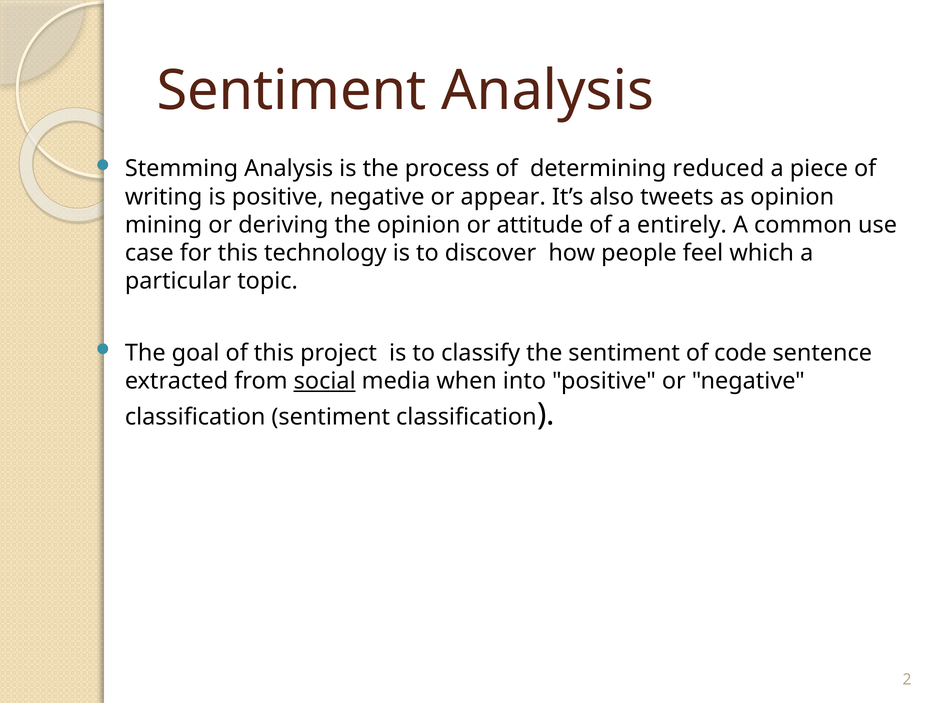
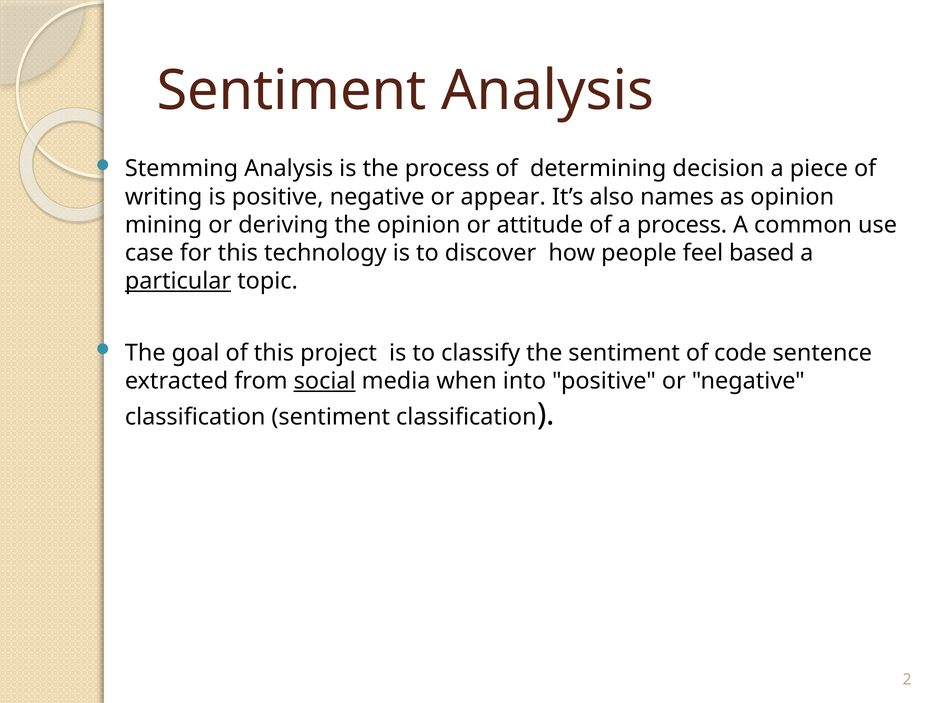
reduced: reduced -> decision (718, 169)
tweets: tweets -> names (677, 197)
a entirely: entirely -> process (682, 225)
which: which -> based (762, 253)
particular underline: none -> present (178, 281)
